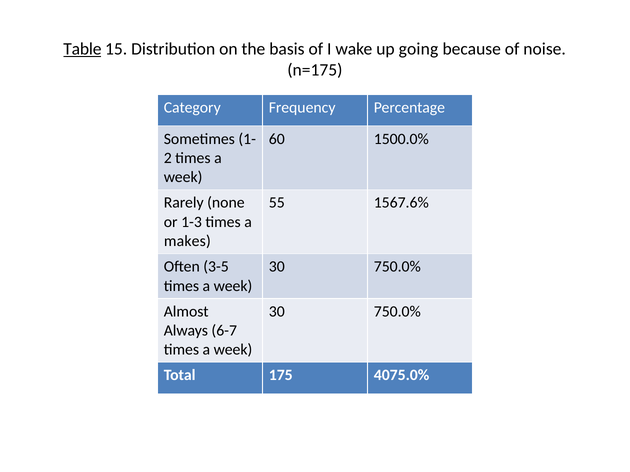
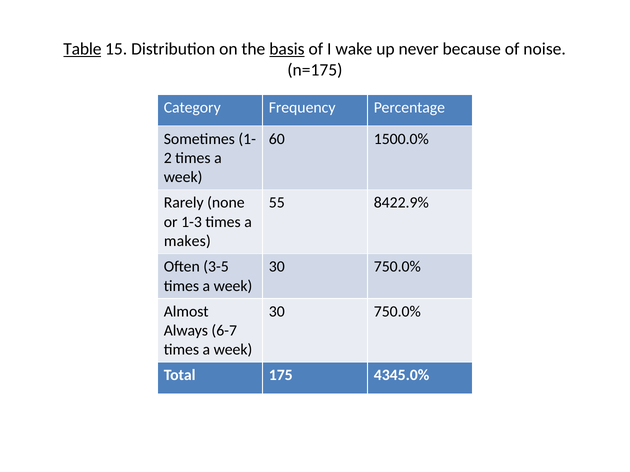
basis underline: none -> present (287, 49)
going: going -> never (419, 49)
1567.6%: 1567.6% -> 8422.9% (401, 203)
4075.0%: 4075.0% -> 4345.0% (402, 376)
